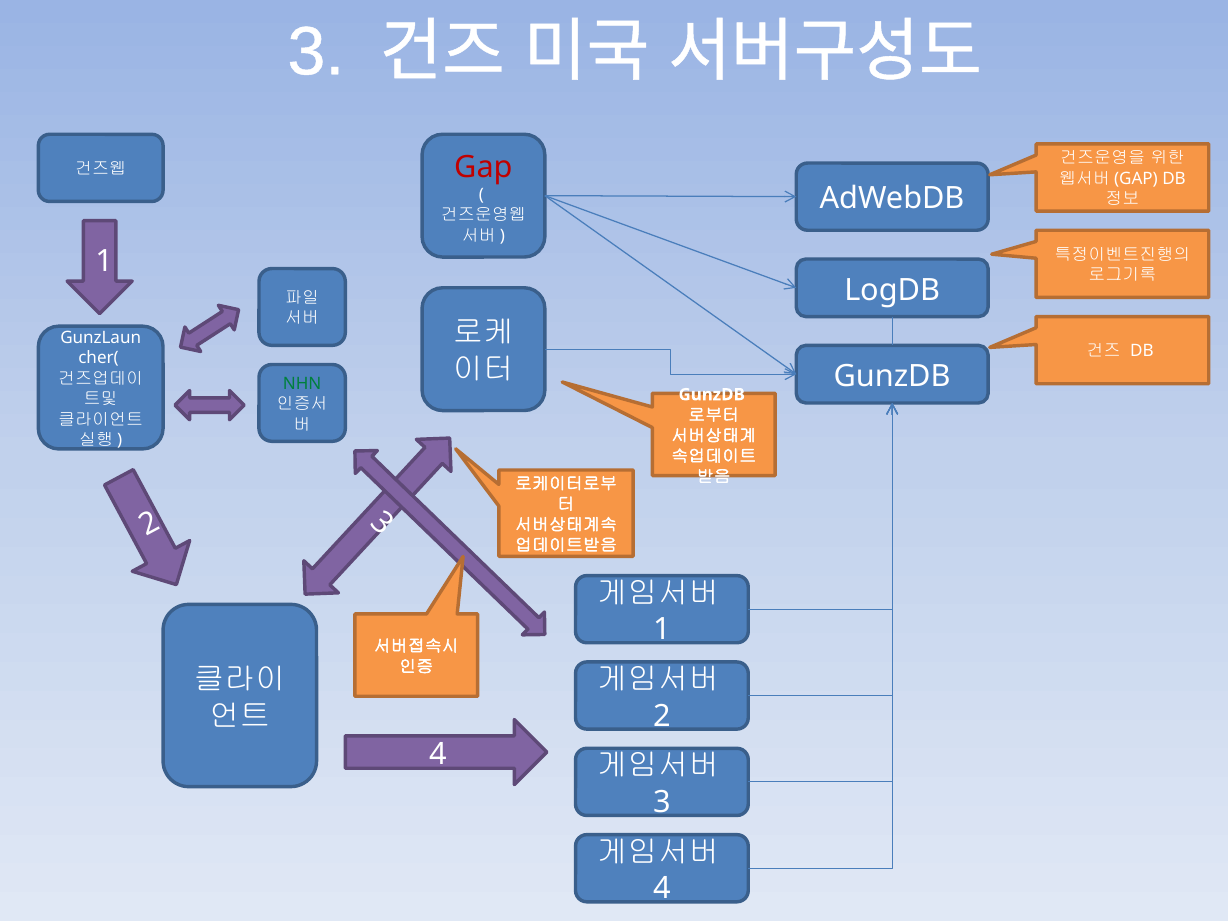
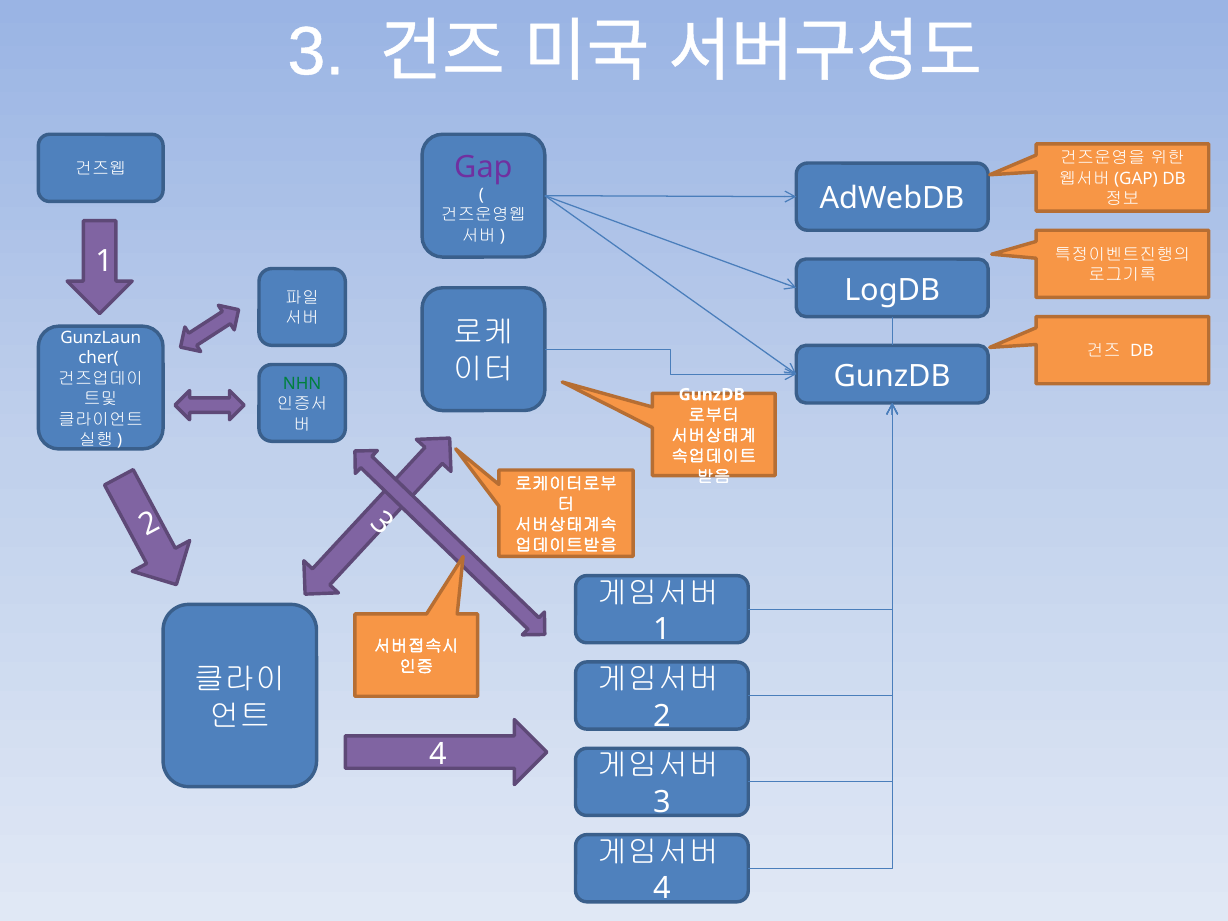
Gap colour: red -> purple (483, 167)
